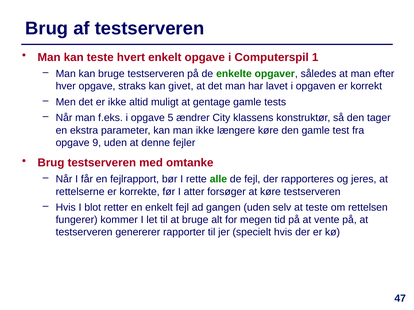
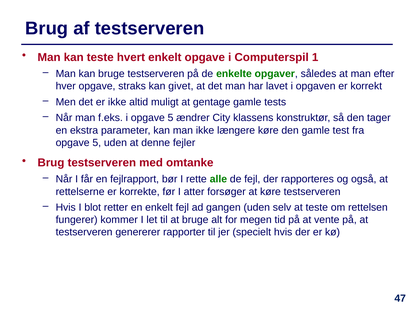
9: 9 -> 5 (97, 143)
jeres: jeres -> også (364, 179)
